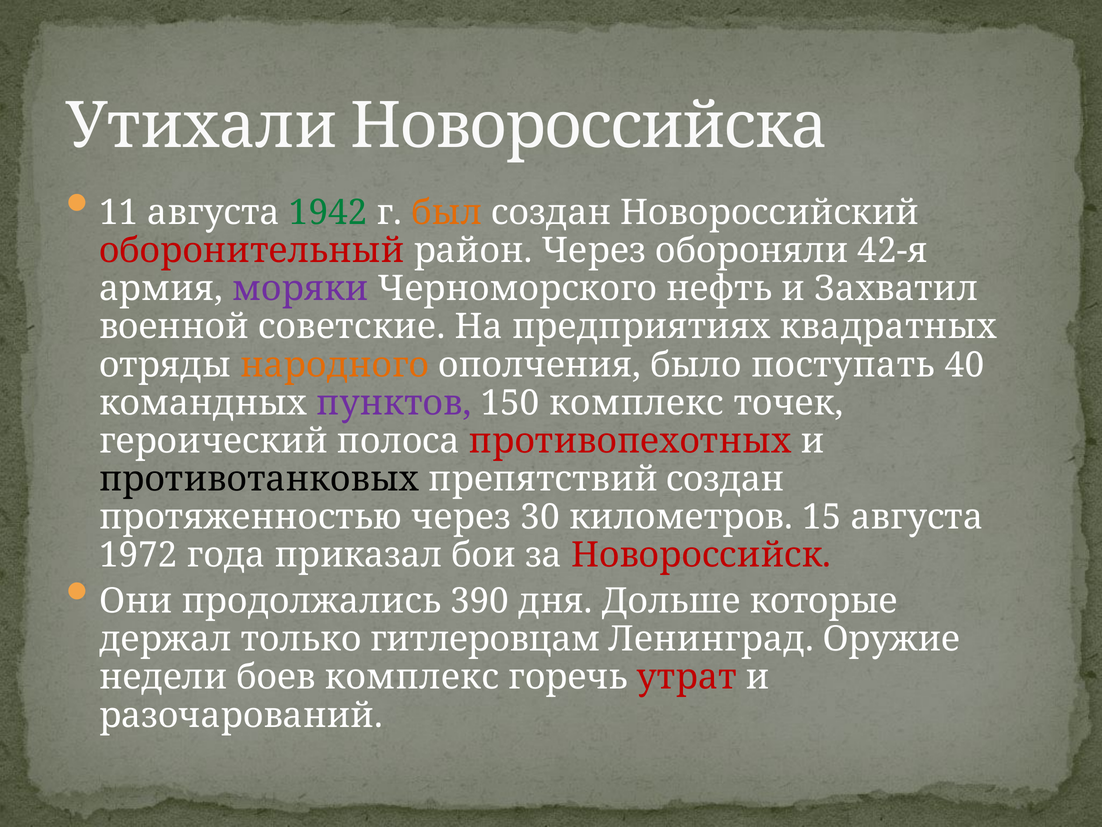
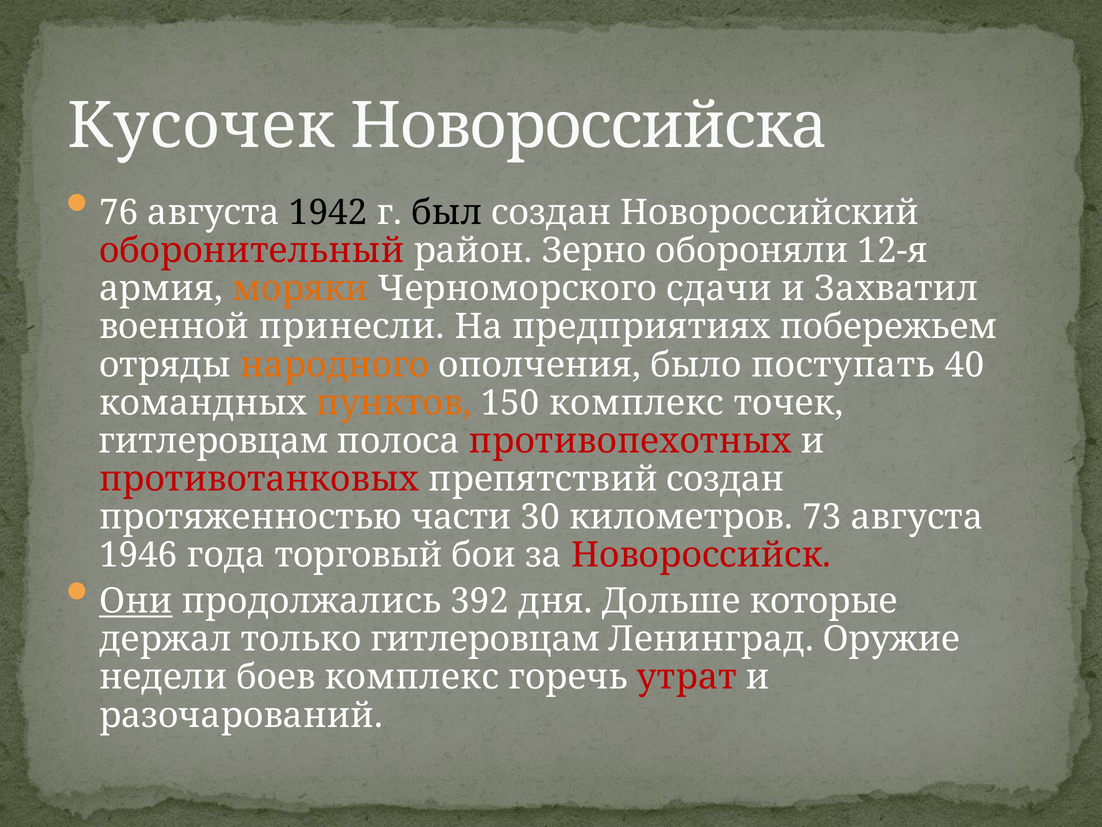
Утихали: Утихали -> Кусочек (201, 126)
11: 11 -> 76 (119, 213)
1942 colour: green -> black (328, 213)
был colour: orange -> black (447, 213)
район Через: Через -> Зерно (594, 251)
42-я: 42-я -> 12-я (893, 251)
моряки colour: purple -> orange (300, 289)
нефть: нефть -> сдачи (719, 289)
советские: советские -> принесли (352, 327)
квадратных: квадратных -> побережьем (889, 327)
пунктов colour: purple -> orange (394, 403)
героический: героический -> гитлеровцам (214, 441)
противотанковых colour: black -> red (259, 479)
протяженностью через: через -> части (461, 517)
15: 15 -> 73 (822, 517)
1972: 1972 -> 1946 (138, 555)
приказал: приказал -> торговый (359, 555)
Они underline: none -> present (136, 601)
390: 390 -> 392 (480, 601)
